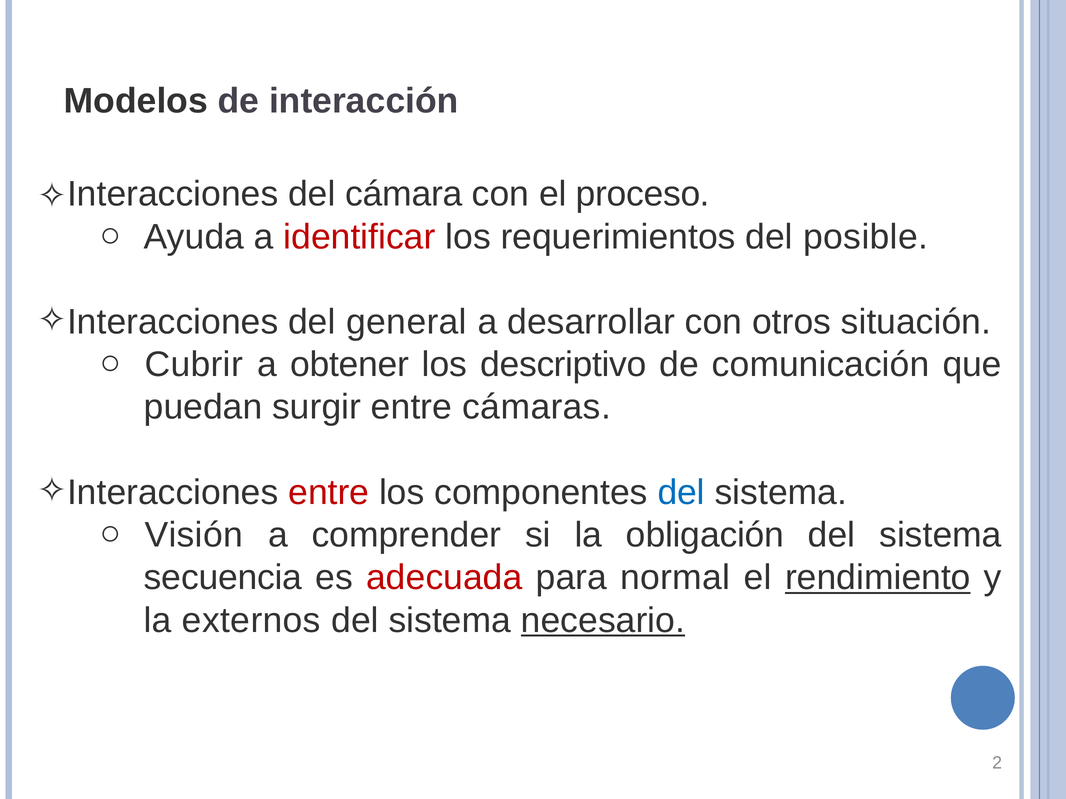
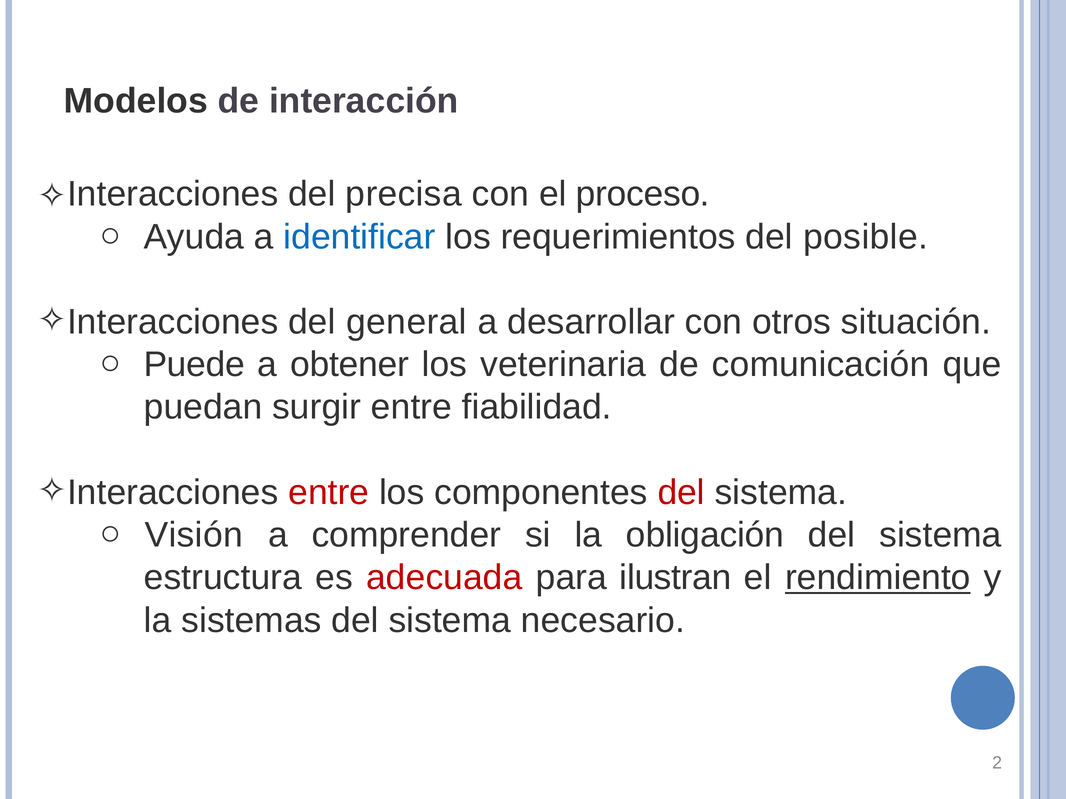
cámara: cámara -> precisa (404, 194)
identificar colour: red -> blue (359, 237)
Cubrir: Cubrir -> Puede (194, 365)
descriptivo: descriptivo -> veterinaria (563, 365)
cámaras: cámaras -> fiabilidad (537, 407)
del colour: blue -> red (681, 493)
secuencia: secuencia -> estructura (223, 578)
normal: normal -> ilustran (676, 578)
externos: externos -> sistemas (252, 621)
necesario underline: present -> none (603, 621)
